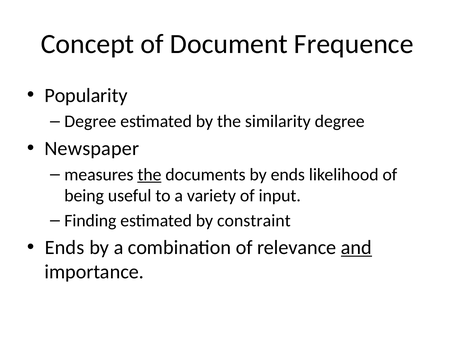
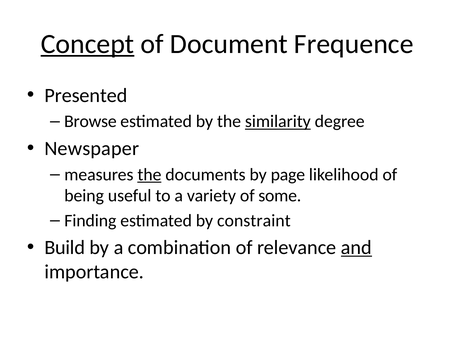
Concept underline: none -> present (88, 44)
Popularity: Popularity -> Presented (86, 95)
Degree: Degree -> Browse (90, 122)
similarity underline: none -> present (278, 122)
by ends: ends -> page (288, 175)
input: input -> some (280, 196)
Ends: Ends -> Build (65, 248)
